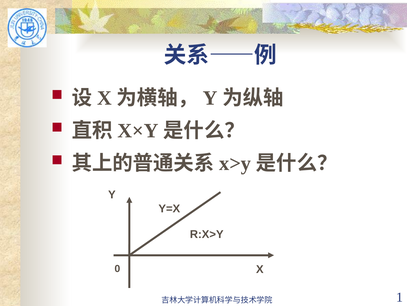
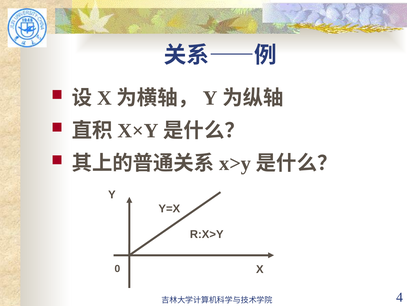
1: 1 -> 4 (400, 297)
